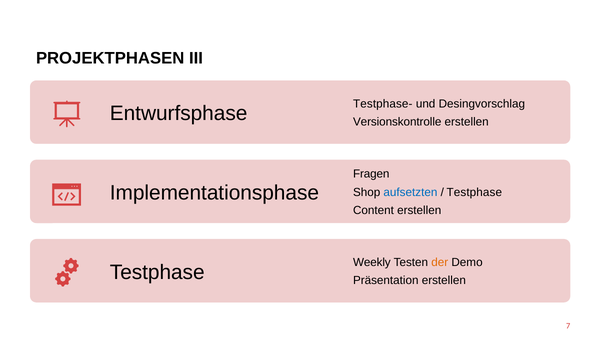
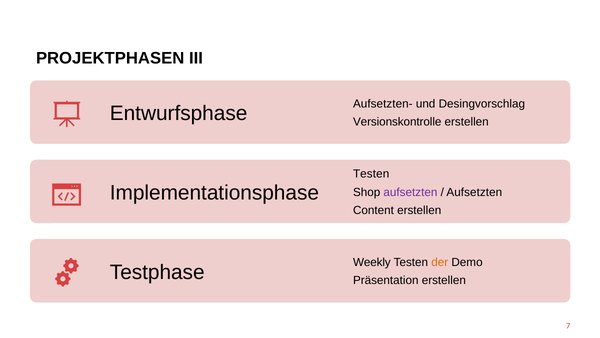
Testphase-: Testphase- -> Aufsetzten- (383, 104)
Fragen: Fragen -> Testen (371, 174)
aufsetzten colour: blue -> purple (410, 192)
Testphase: Testphase -> Aufsetzten (474, 192)
